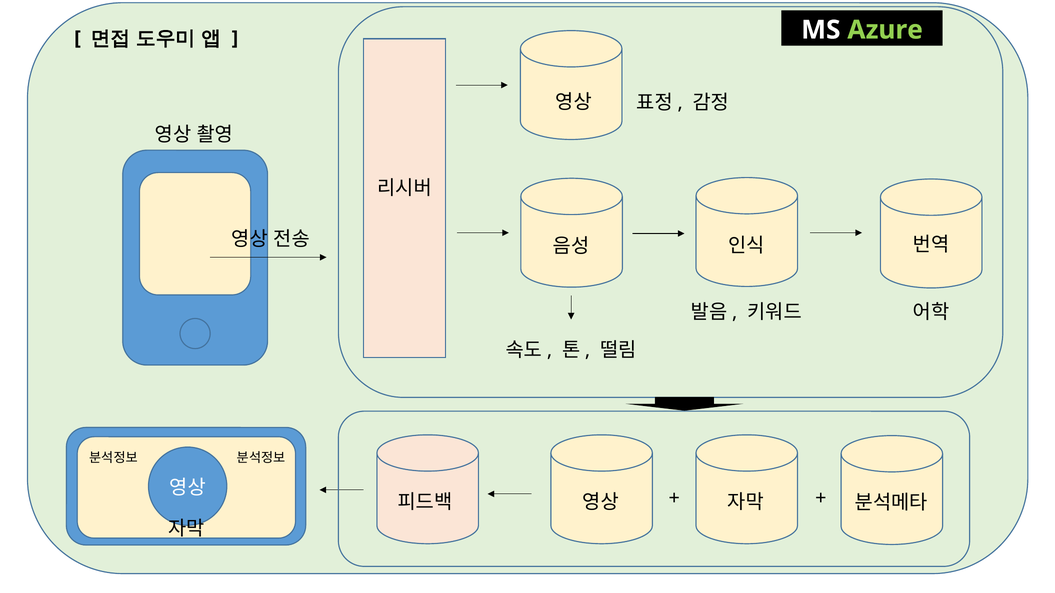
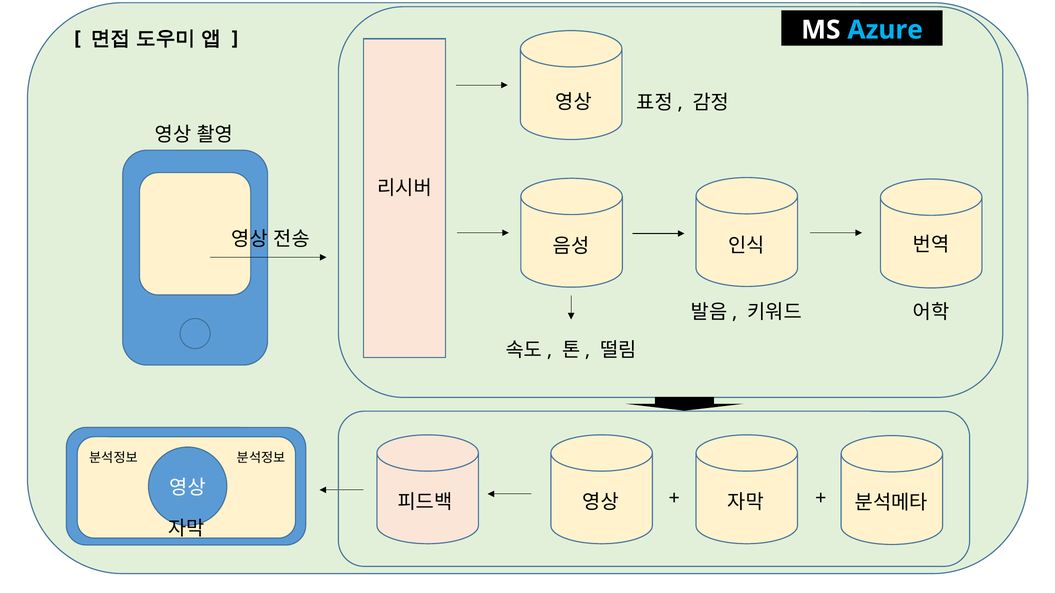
Azure colour: light green -> light blue (885, 30)
